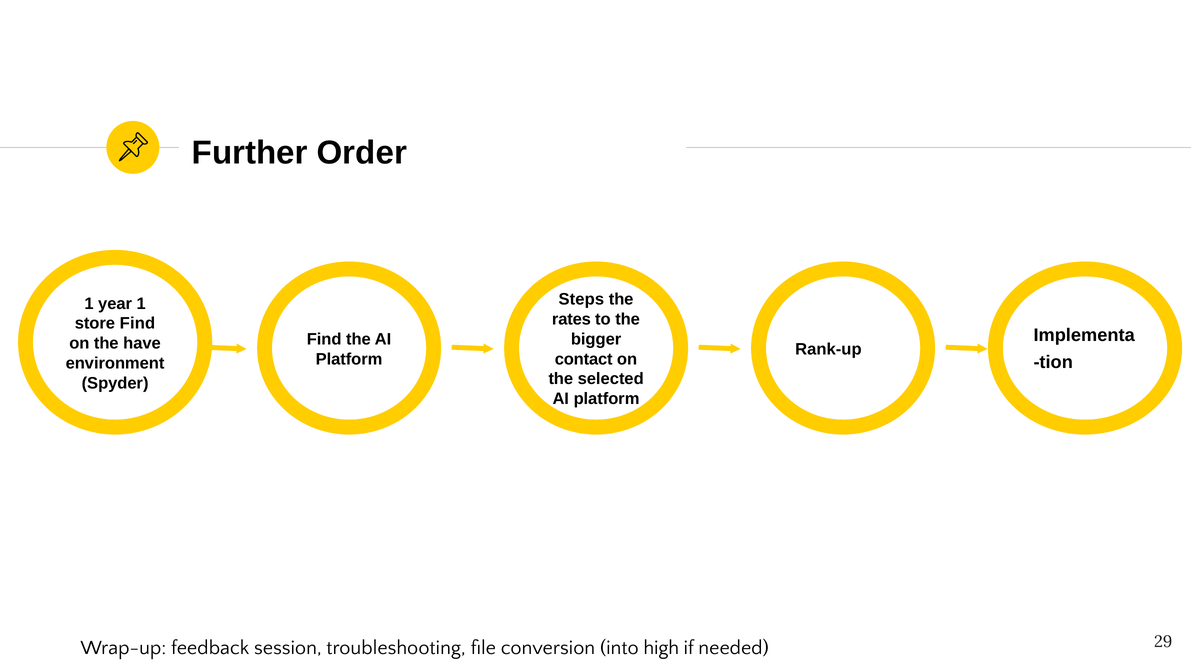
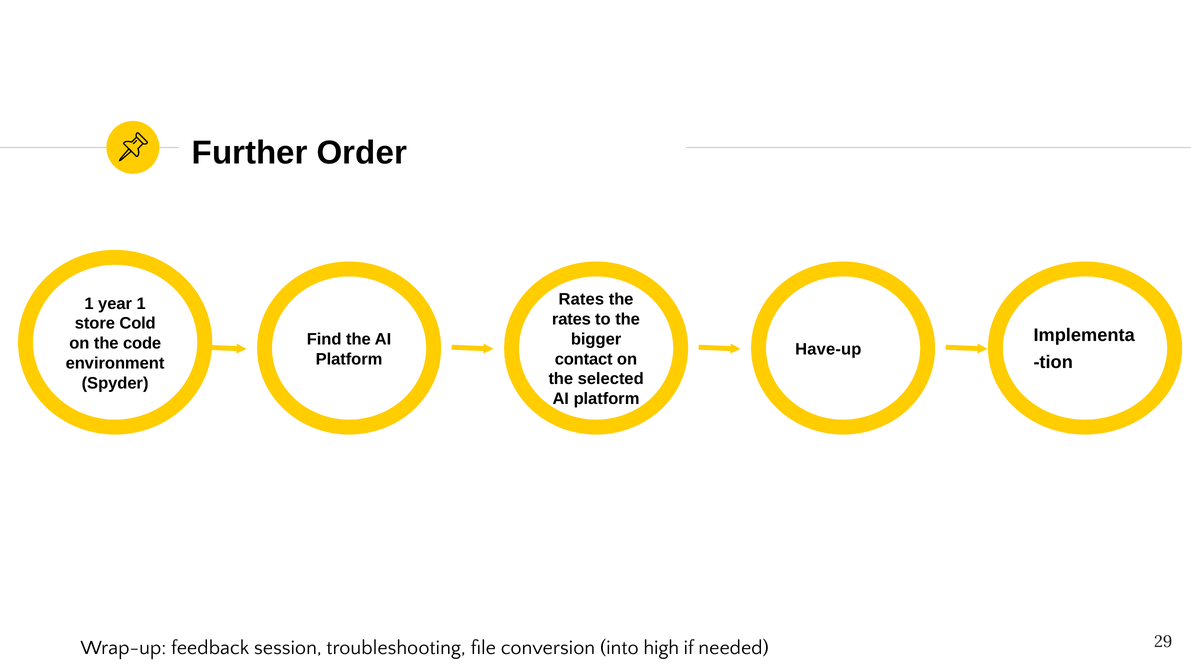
Steps: Steps -> Rates (581, 299)
store Find: Find -> Cold (138, 323)
have: have -> code (142, 343)
Rank-up: Rank-up -> Have-up (828, 349)
